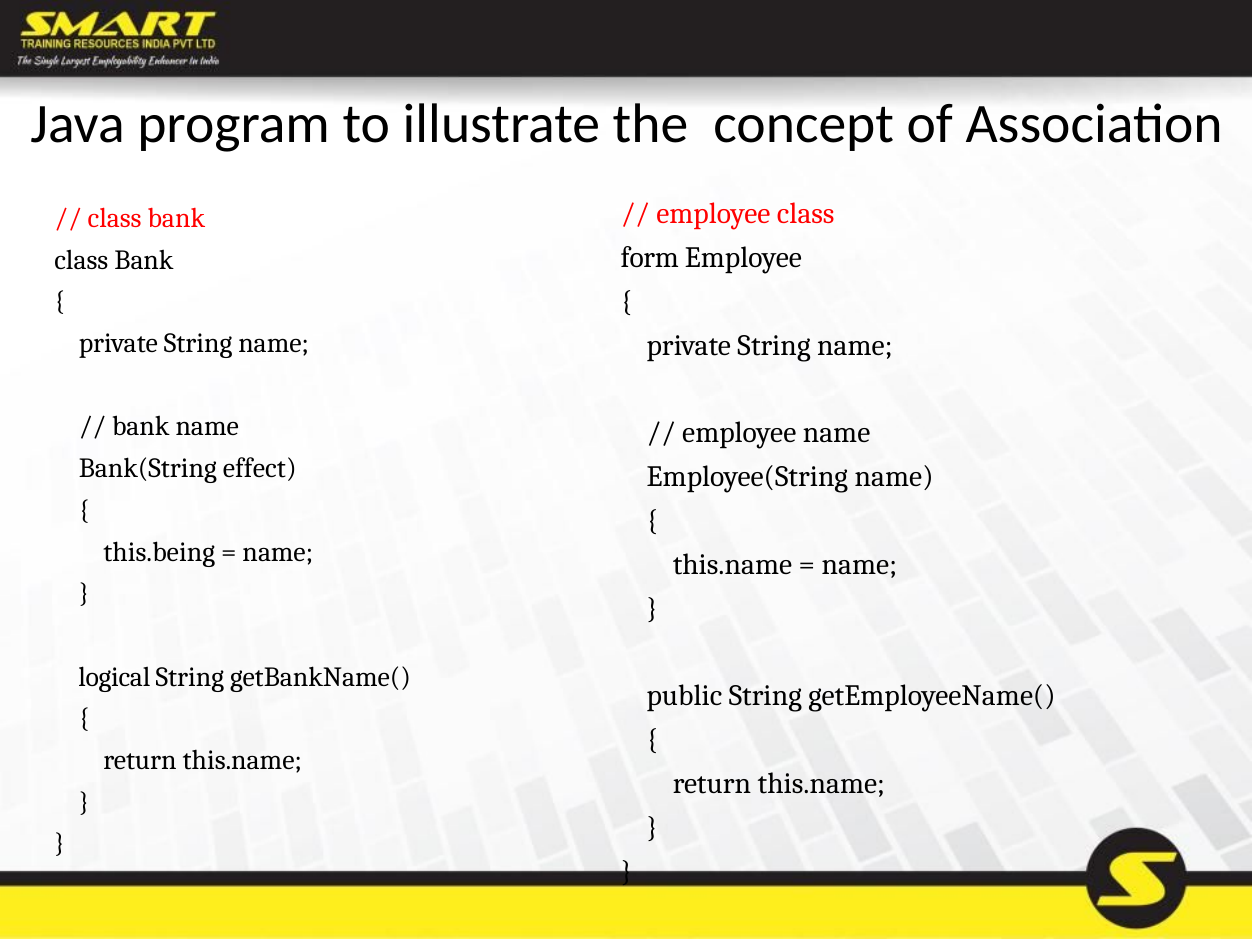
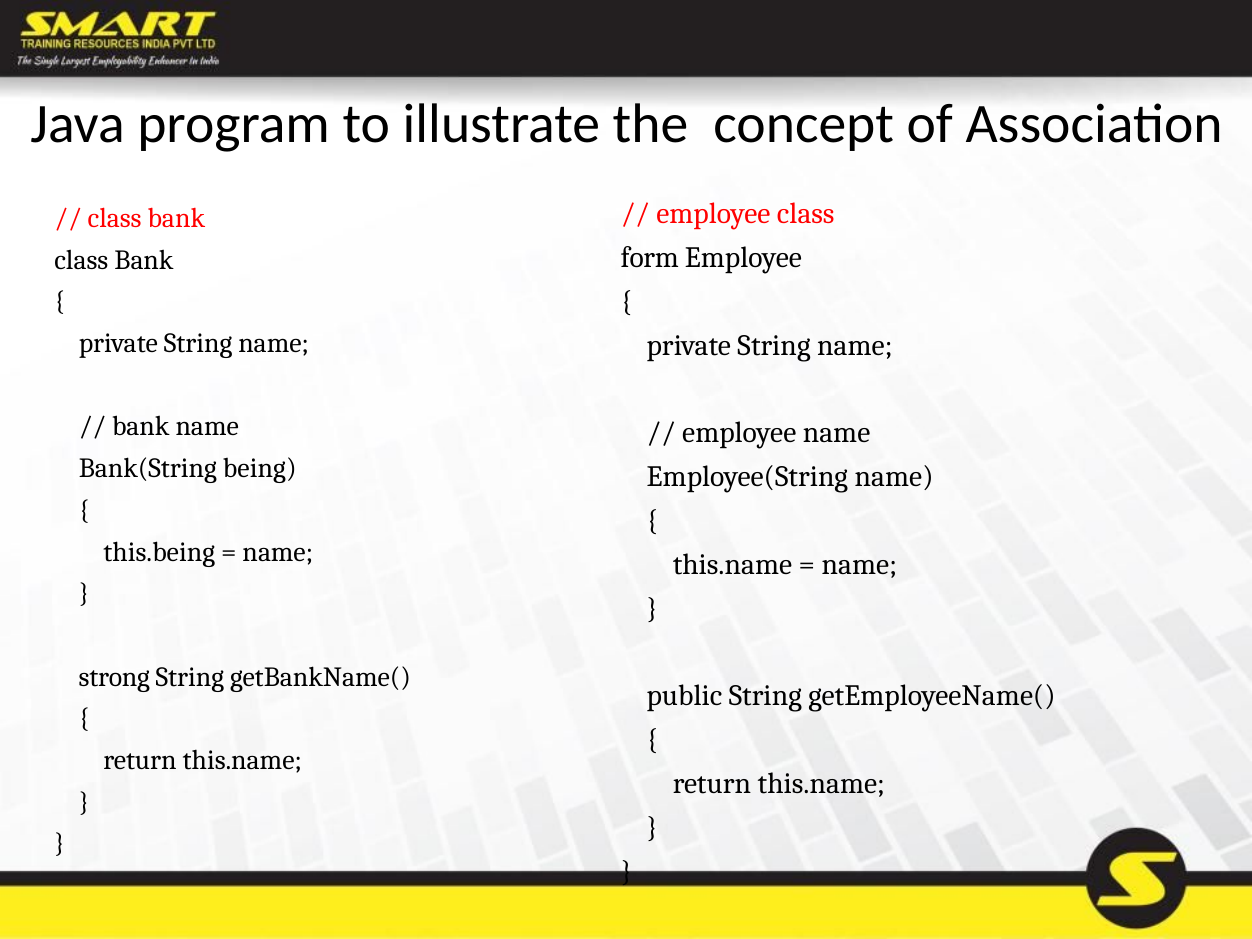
effect: effect -> being (260, 469)
logical: logical -> strong (114, 677)
